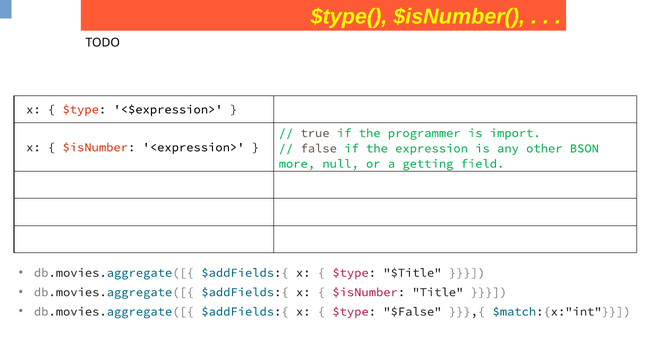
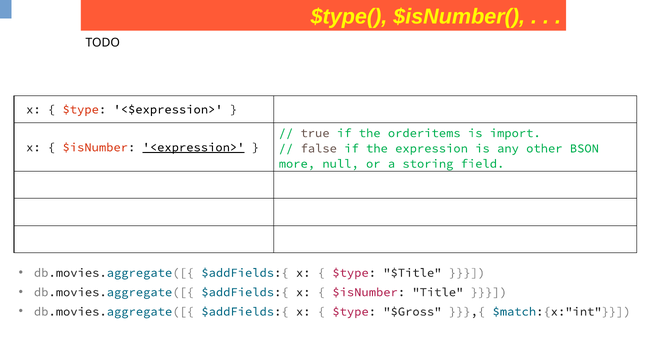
programmer: programmer -> orderitems (424, 133)
<expression> underline: none -> present (194, 147)
getting: getting -> storing (428, 164)
$False: $False -> $Gross (412, 312)
